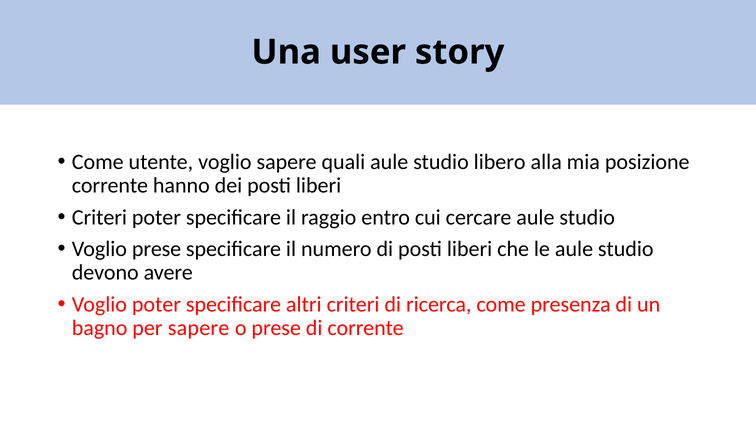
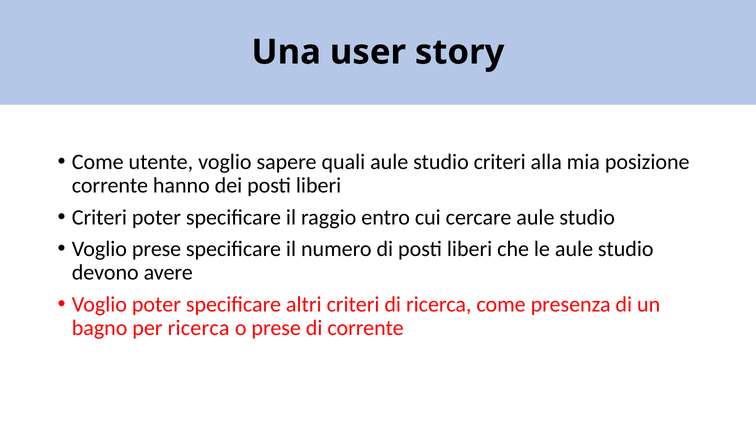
studio libero: libero -> criteri (500, 162)
per sapere: sapere -> ricerca (199, 328)
